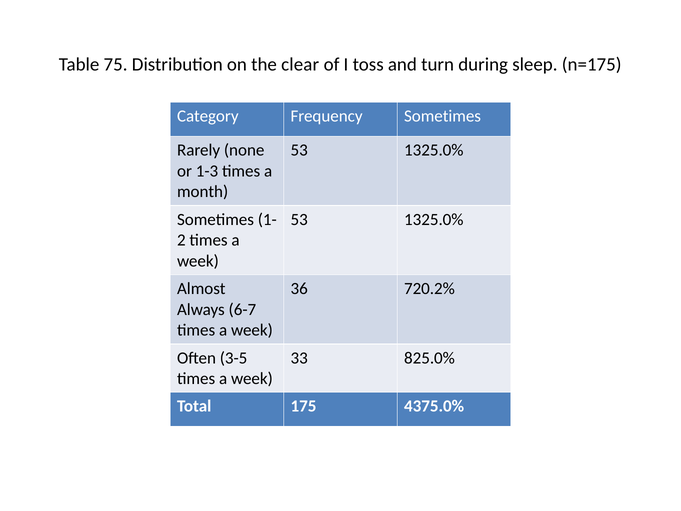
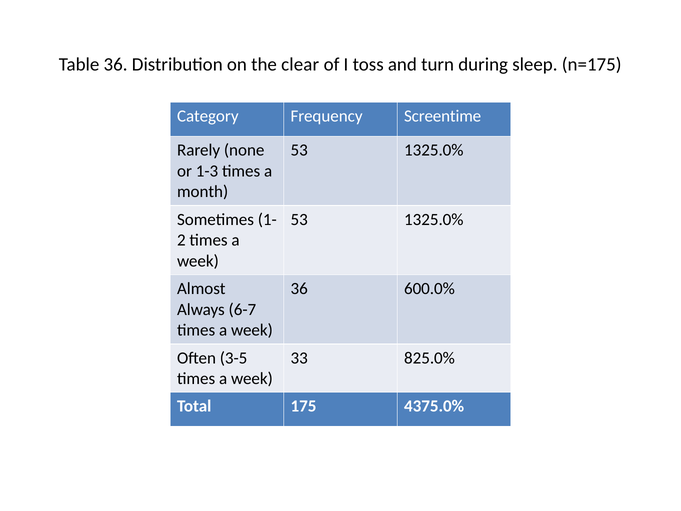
Table 75: 75 -> 36 (116, 64)
Frequency Sometimes: Sometimes -> Screentime (443, 116)
720.2%: 720.2% -> 600.0% (429, 289)
